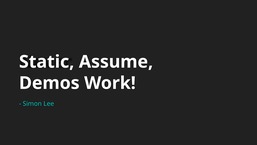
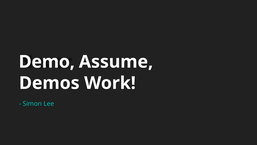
Static: Static -> Demo (47, 62)
